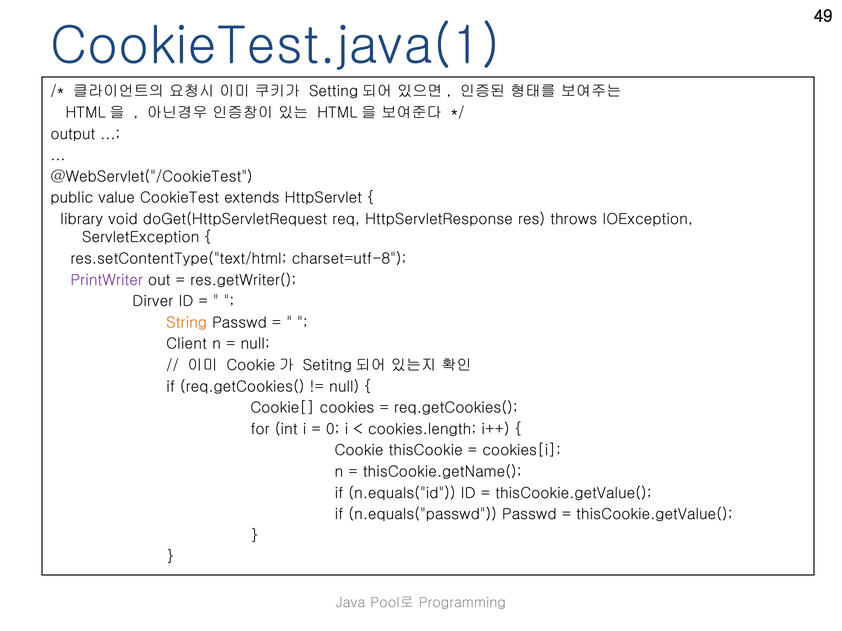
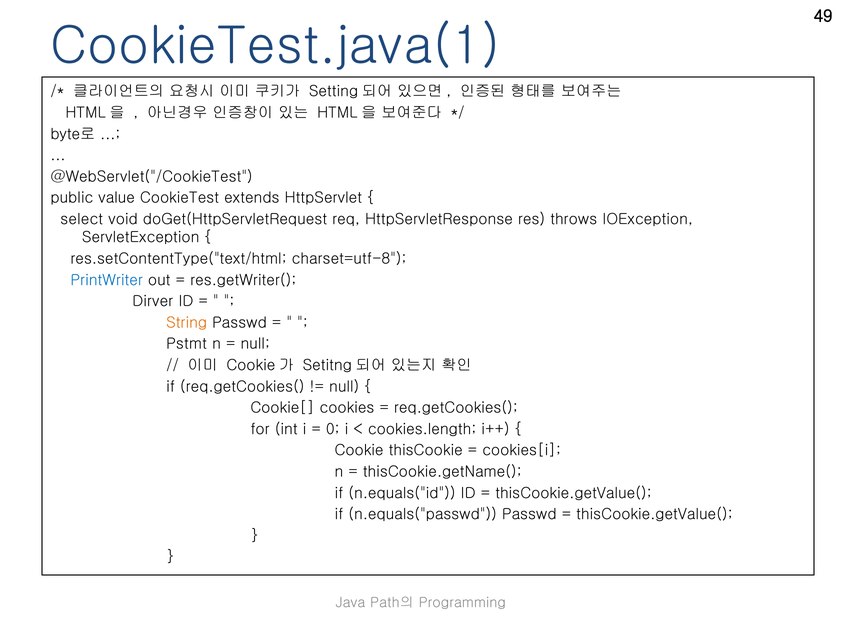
output: output -> byte로 (73, 134)
library: library -> select (82, 219)
PrintWriter colour: purple -> blue (107, 280)
Client: Client -> Pstmt (187, 344)
Pool로: Pool로 -> Path의 (392, 603)
